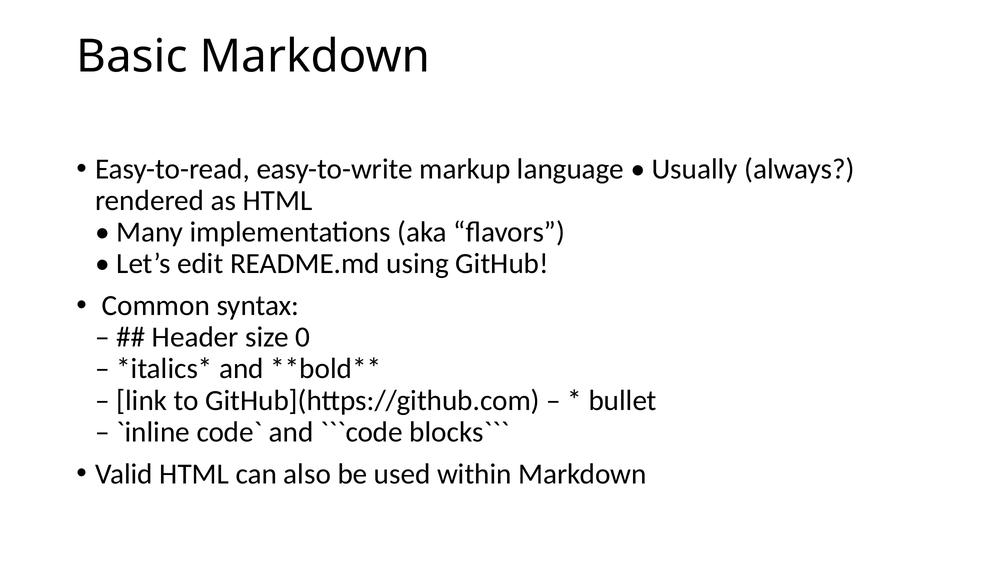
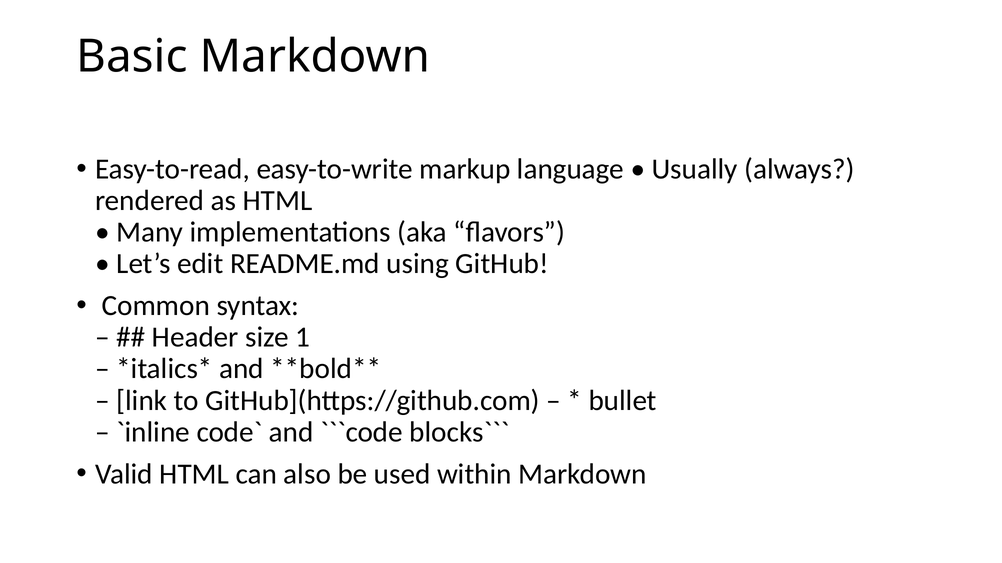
0: 0 -> 1 (303, 338)
